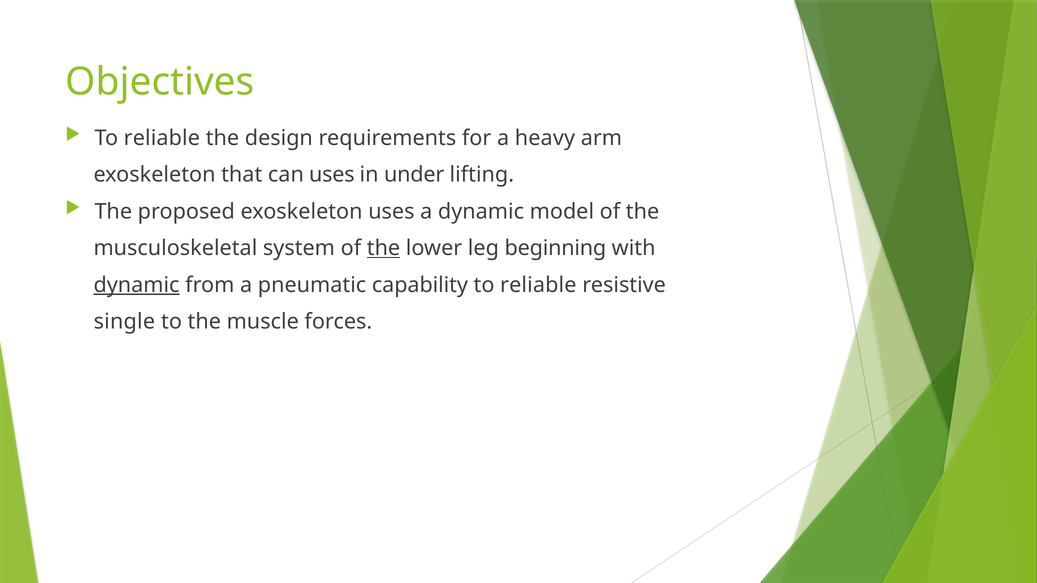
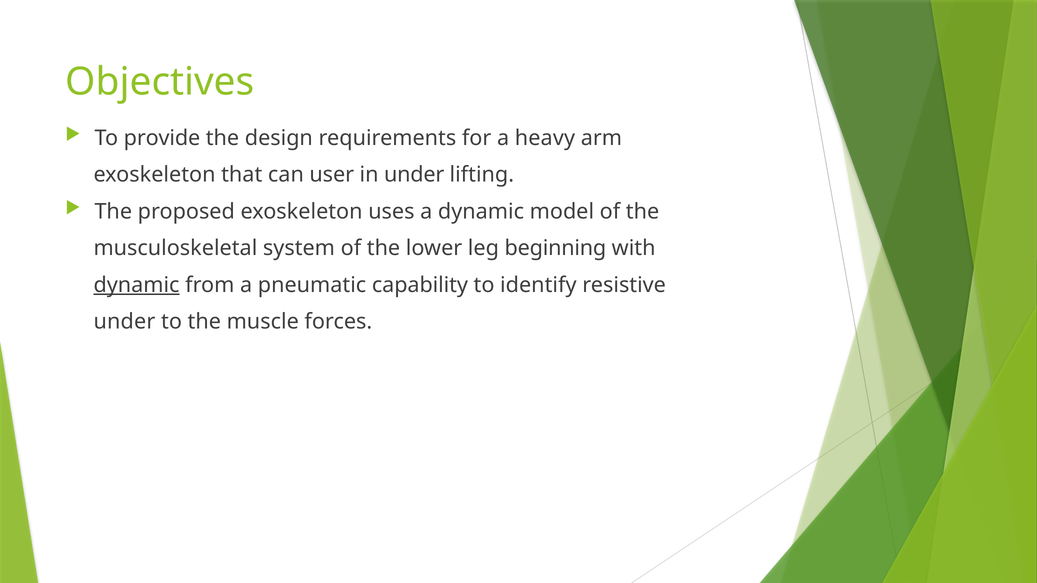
reliable: reliable -> provide (162, 138)
can uses: uses -> user (332, 175)
the underline: present -> none (384, 248)
reliable: reliable -> identify (538, 285)
single: single -> under (124, 322)
